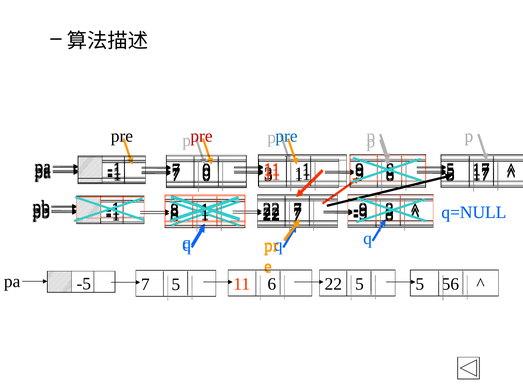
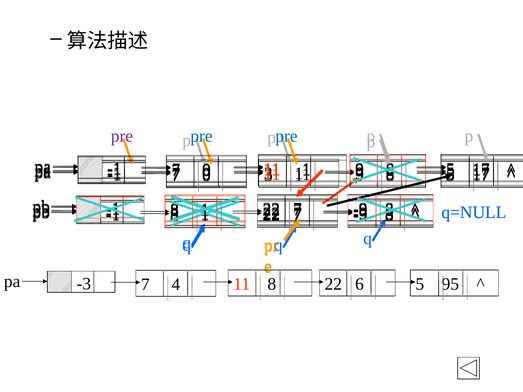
pre colour: black -> purple (122, 136)
pre colour: red -> blue (201, 136)
7 5: 5 -> 4 (176, 285)
11 6: 6 -> 8 (272, 284)
22 5: 5 -> 6 (359, 284)
56: 56 -> 95 (450, 284)
-5: -5 -> -3 (84, 284)
